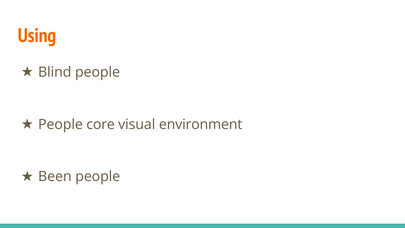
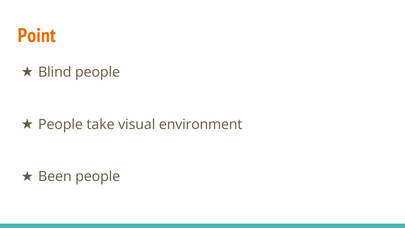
Using: Using -> Point (37, 36)
core: core -> take (101, 124)
